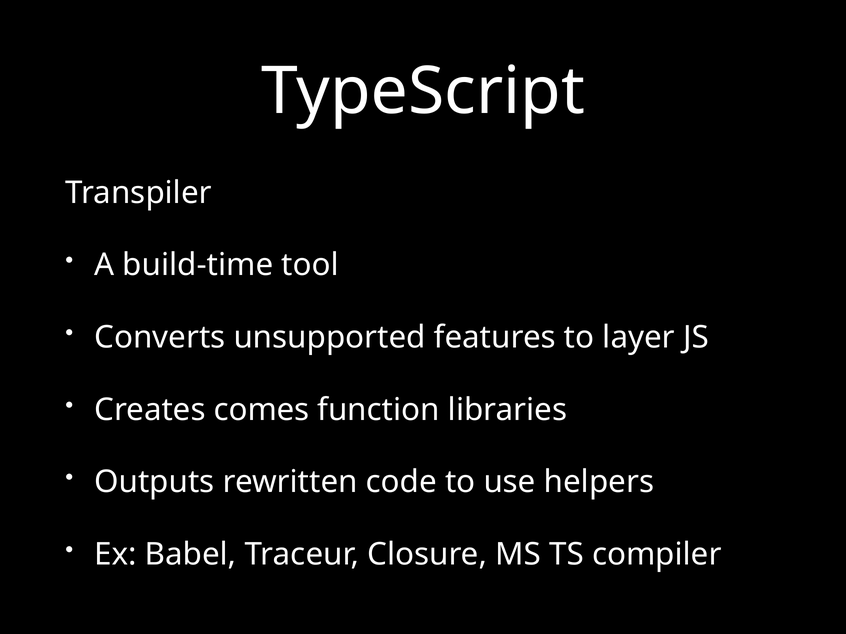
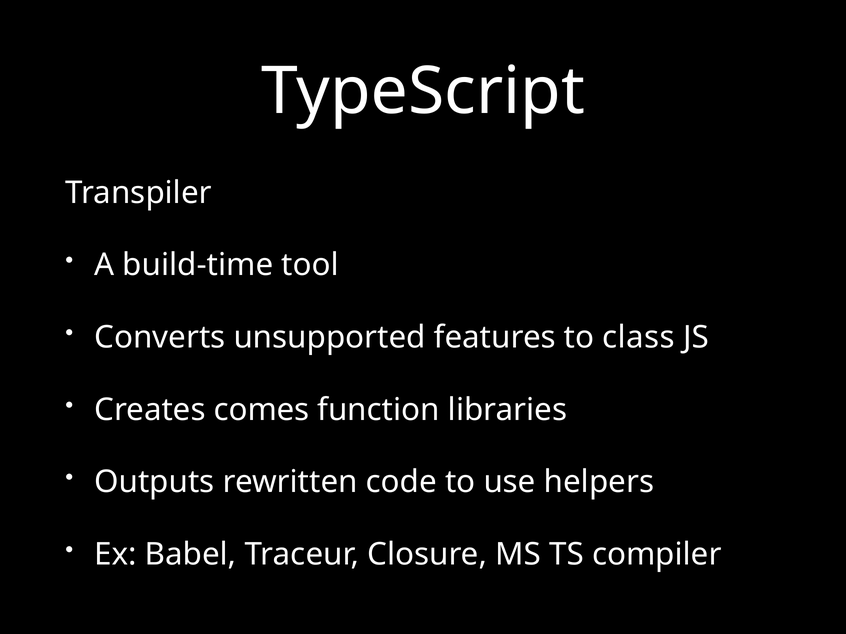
layer: layer -> class (639, 338)
